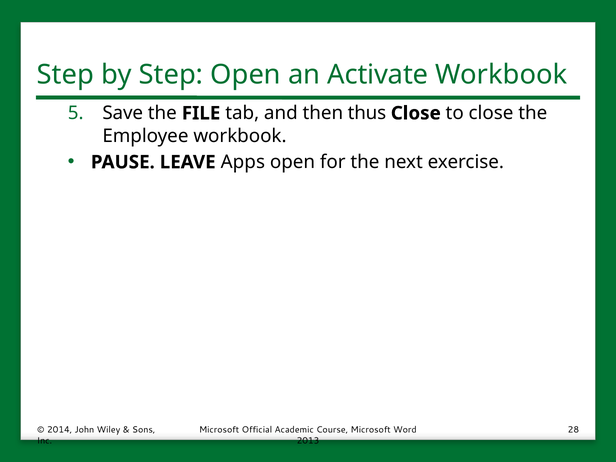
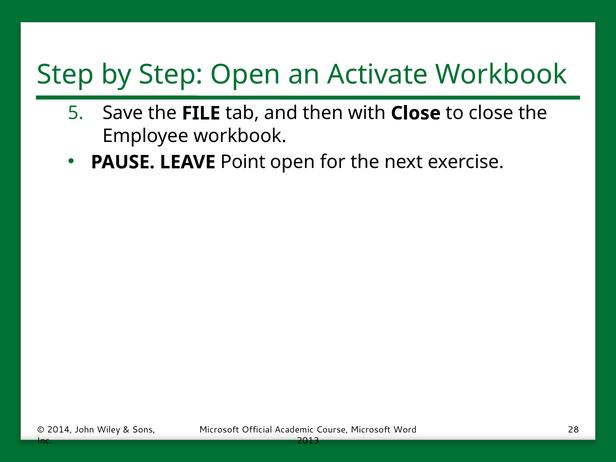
thus: thus -> with (367, 113)
Apps: Apps -> Point (243, 162)
